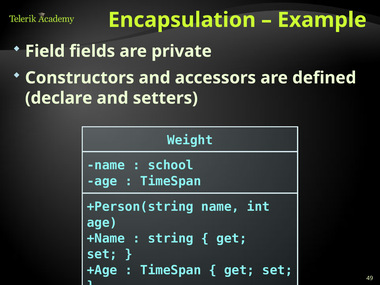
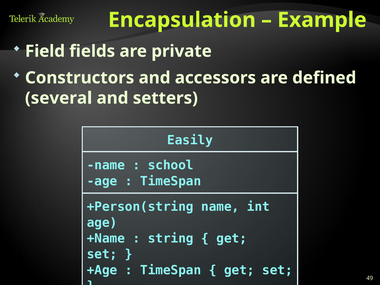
declare: declare -> several (59, 98)
Weight: Weight -> Easily (190, 140)
